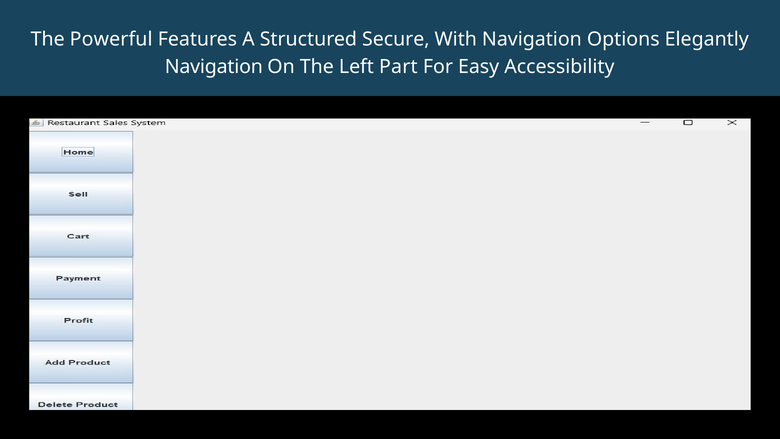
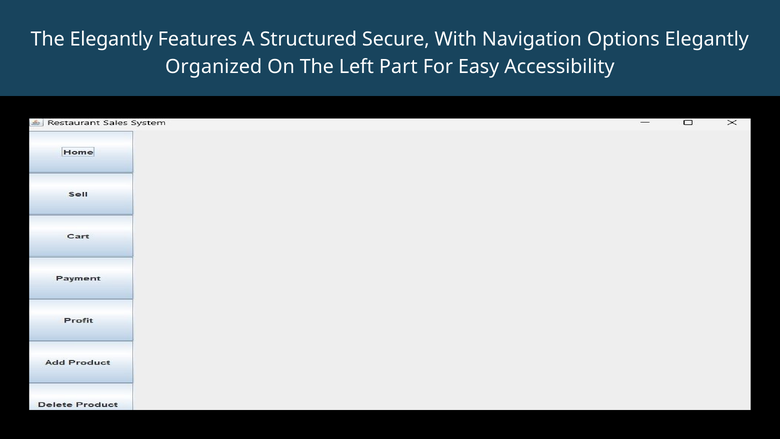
The Powerful: Powerful -> Elegantly (111, 39)
Navigation: Navigation -> Organized (214, 67)
